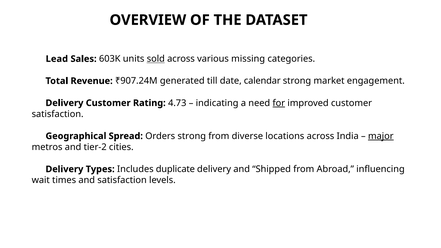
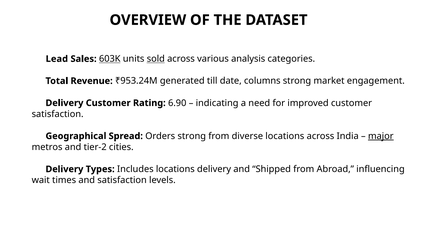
603K underline: none -> present (110, 59)
missing: missing -> analysis (248, 59)
₹907.24M: ₹907.24M -> ₹953.24M (136, 81)
calendar: calendar -> columns (262, 81)
4.73: 4.73 -> 6.90 (177, 103)
for underline: present -> none (279, 103)
Includes duplicate: duplicate -> locations (175, 169)
